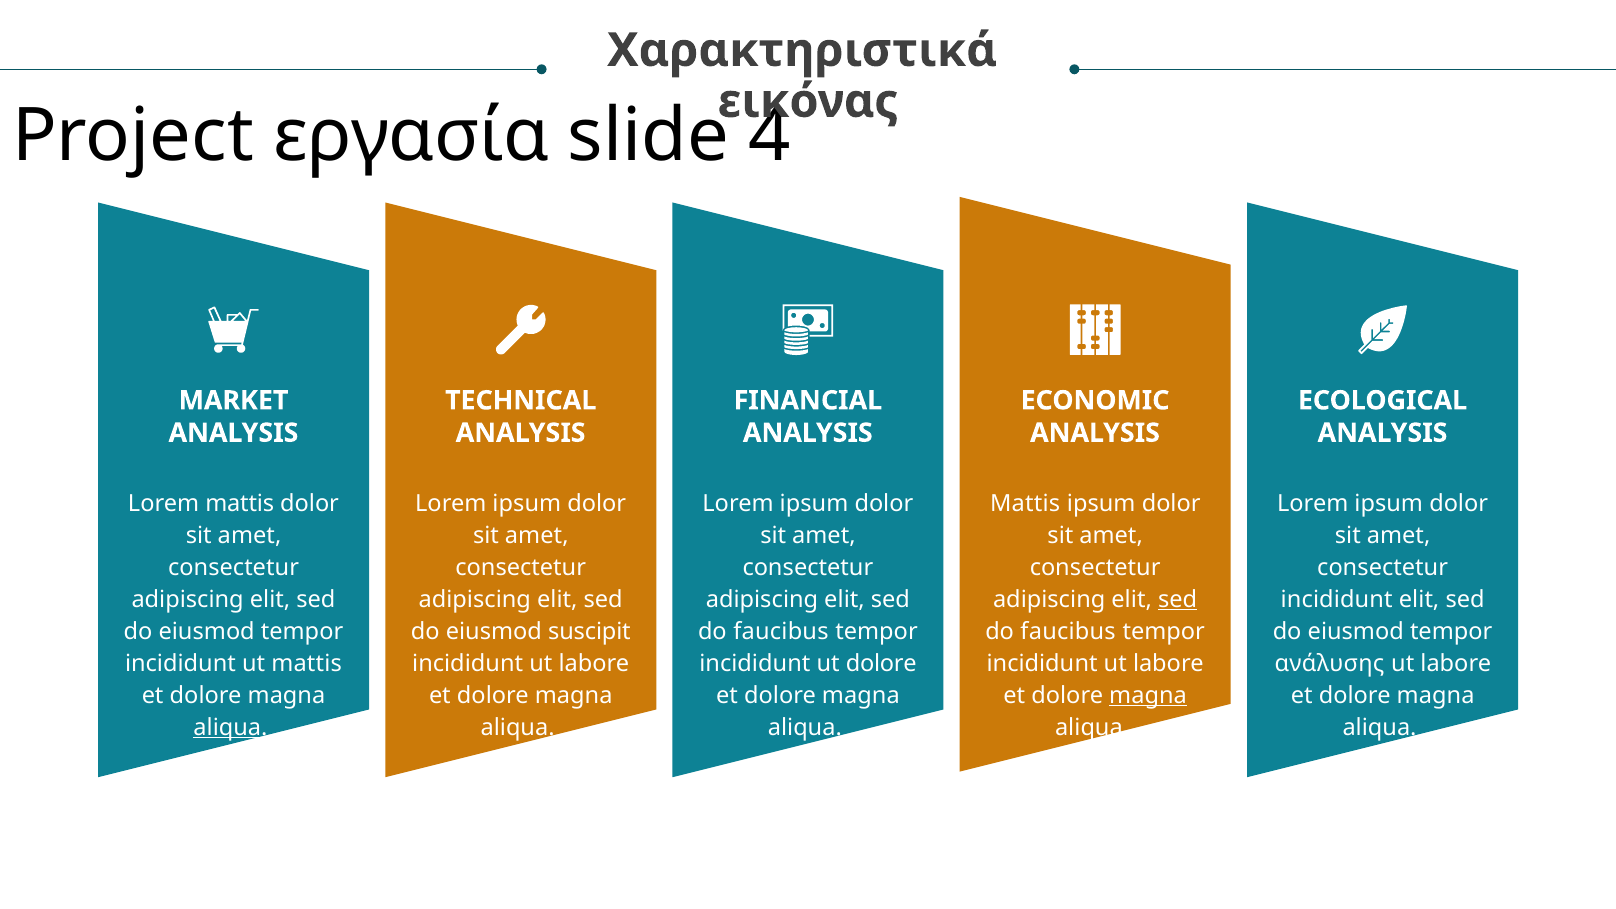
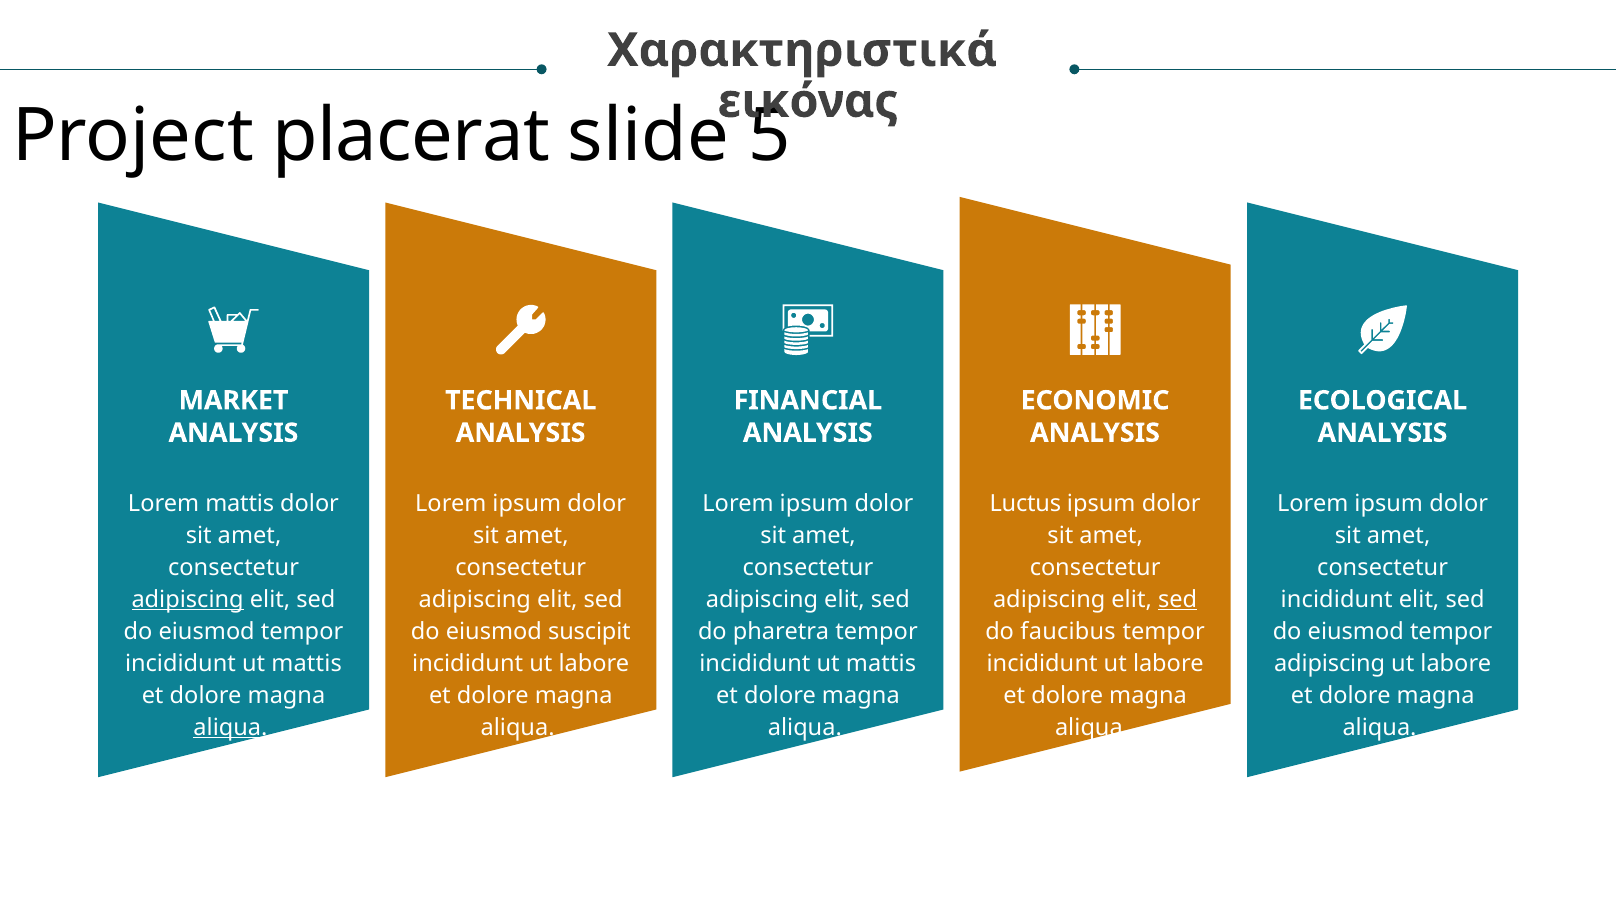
εργασία: εργασία -> placerat (411, 136)
4: 4 -> 5 (769, 136)
Mattis: Mattis -> Luctus (1025, 504)
adipiscing underline: none -> present (188, 600)
faucibus: faucibus -> pharetra (781, 632)
dolore: dolore -> mattis (881, 664)
ανάλυσης: ανάλυσης -> adipiscing (1330, 664)
magna underline: present -> none (1148, 696)
